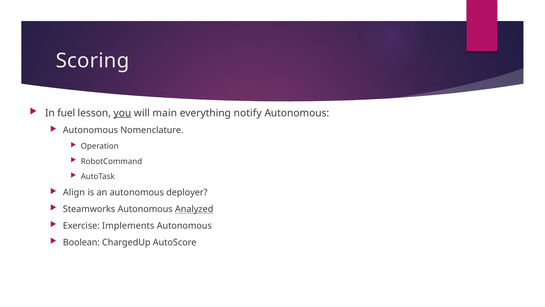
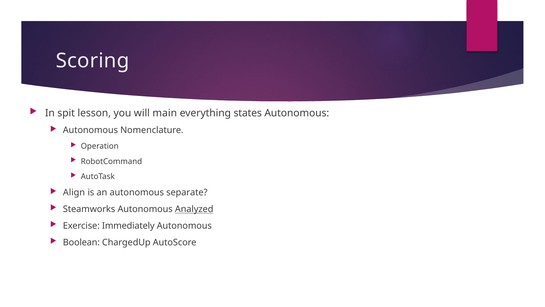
fuel: fuel -> spit (66, 113)
you underline: present -> none (122, 113)
notify: notify -> states (248, 113)
deployer: deployer -> separate (187, 192)
Implements: Implements -> Immediately (128, 225)
